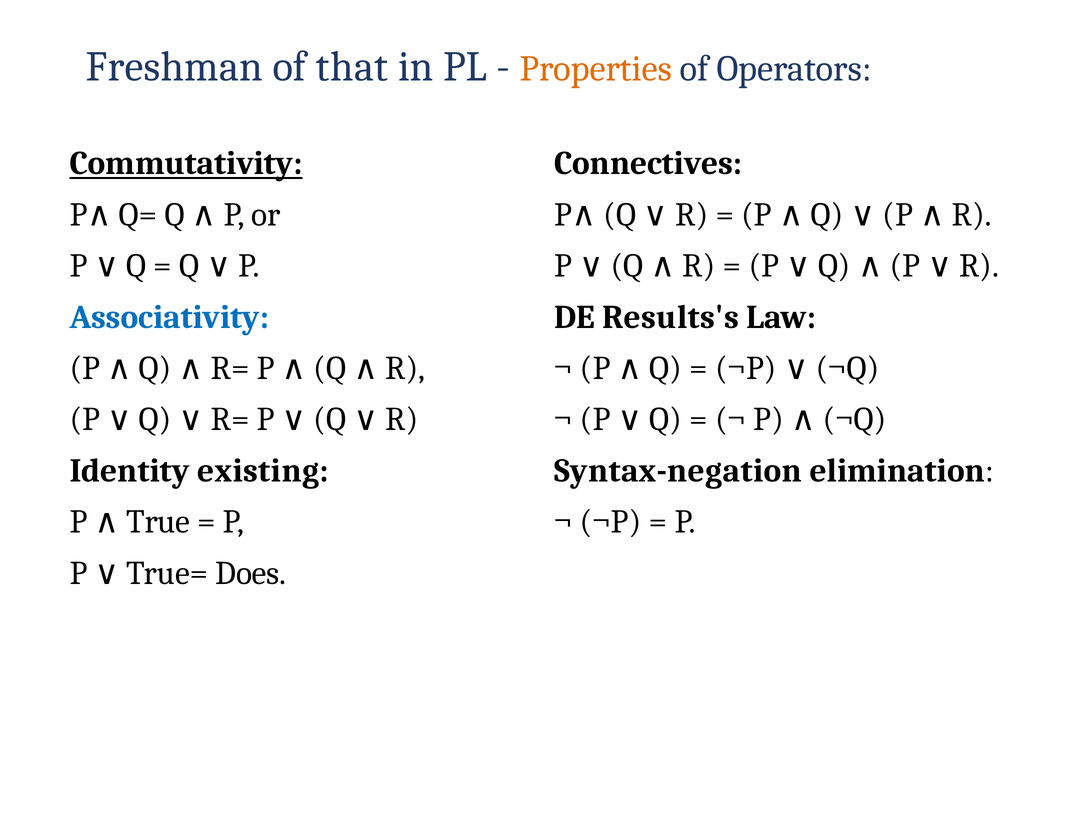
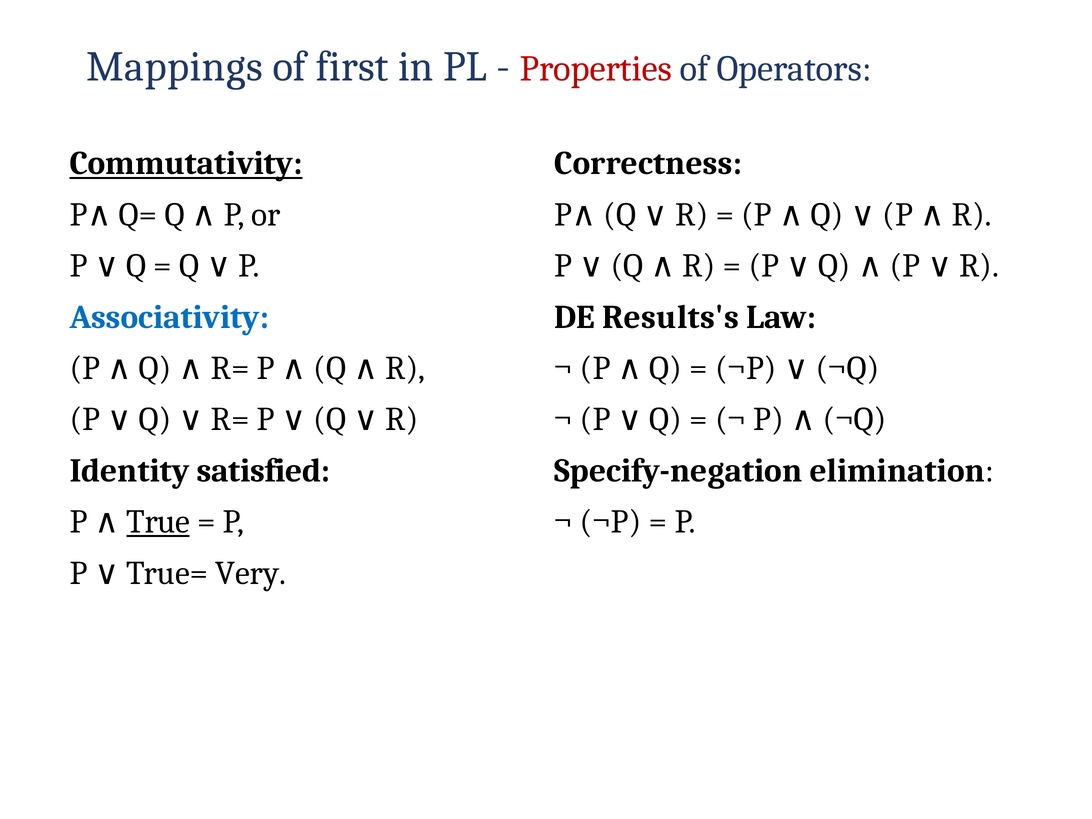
Freshman: Freshman -> Mappings (174, 67)
that: that -> first (352, 67)
Properties colour: orange -> red (596, 69)
Connectives: Connectives -> Correctness (648, 163)
existing: existing -> satisfied (263, 471)
Syntax-negation: Syntax-negation -> Specify-negation (678, 471)
True underline: none -> present (158, 522)
Does: Does -> Very (251, 573)
